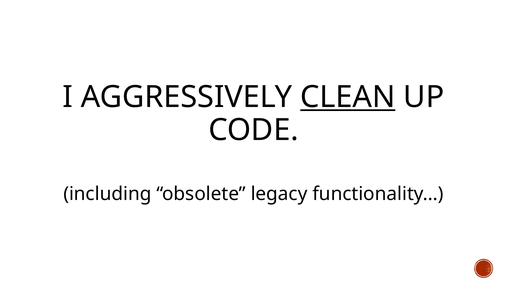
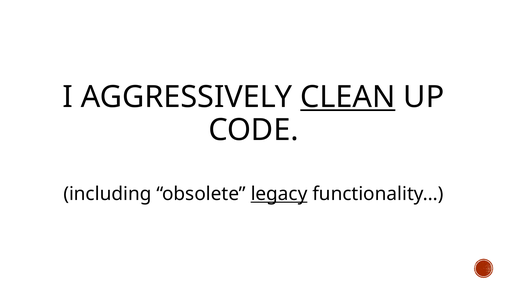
legacy underline: none -> present (279, 194)
